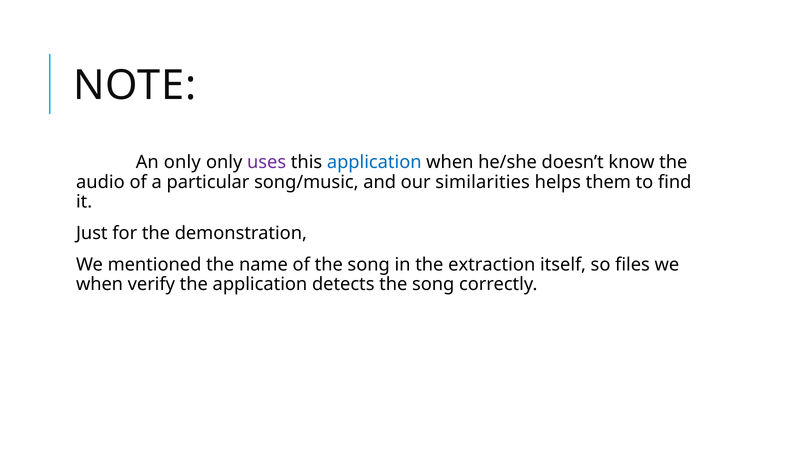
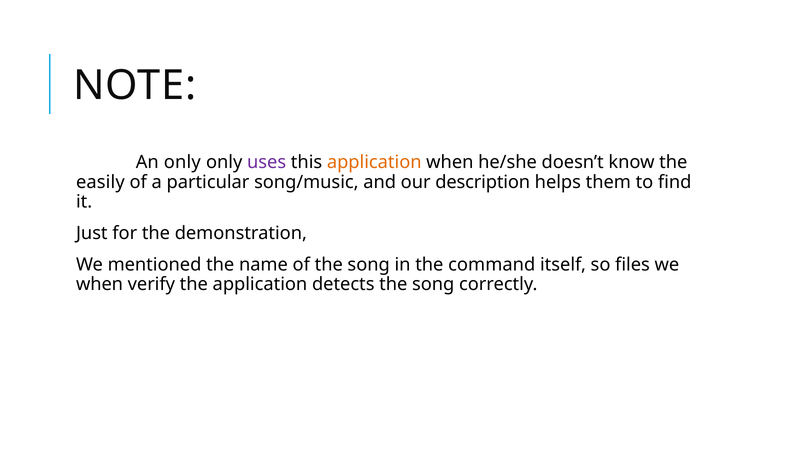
application colour: blue -> orange (374, 162)
audio: audio -> easily (100, 182)
similarities: similarities -> description (483, 182)
extraction: extraction -> command (492, 265)
